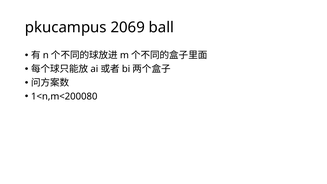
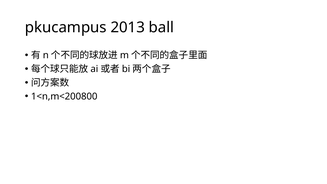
2069: 2069 -> 2013 (128, 27)
1<n,m<200080: 1<n,m<200080 -> 1<n,m<200800 (64, 96)
